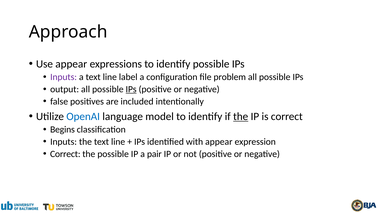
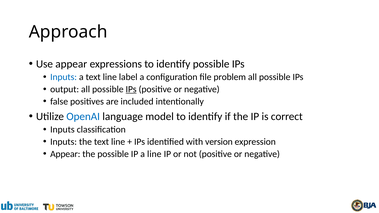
Inputs colour: purple -> blue (64, 77)
the underline: present -> none (241, 117)
Begins: Begins -> Inputs (62, 130)
with appear: appear -> version (219, 142)
Correct: Correct -> Appear (65, 154)
a pair: pair -> line (154, 154)
